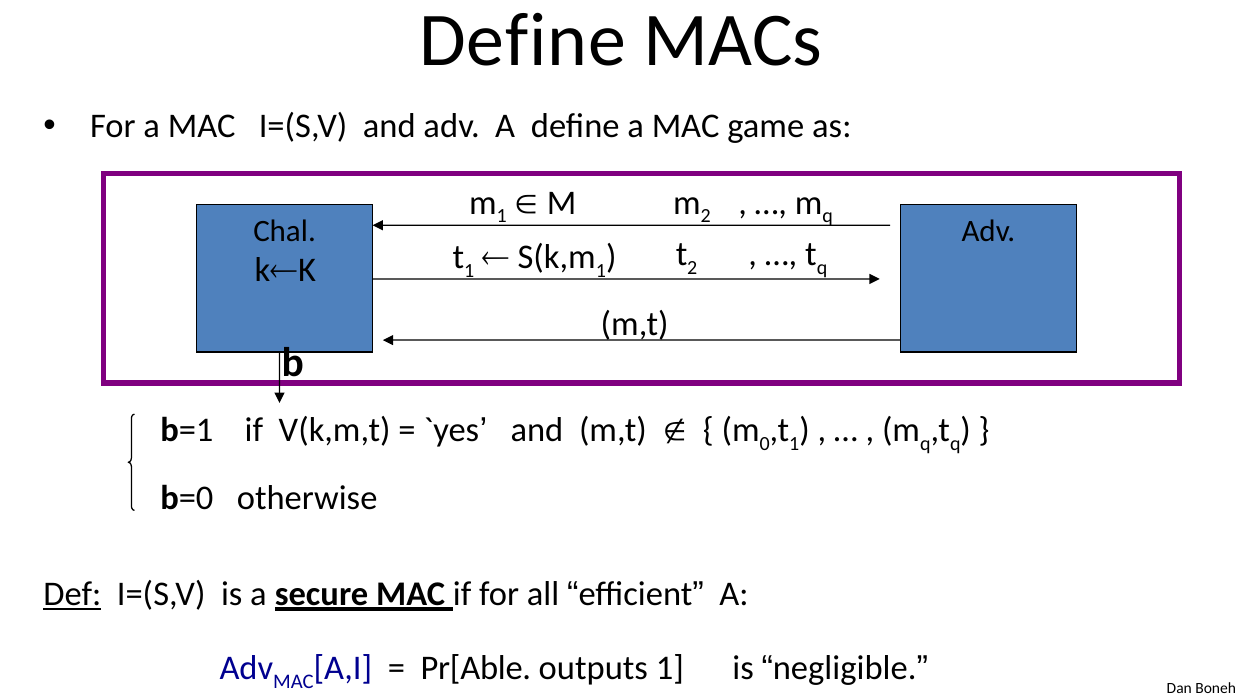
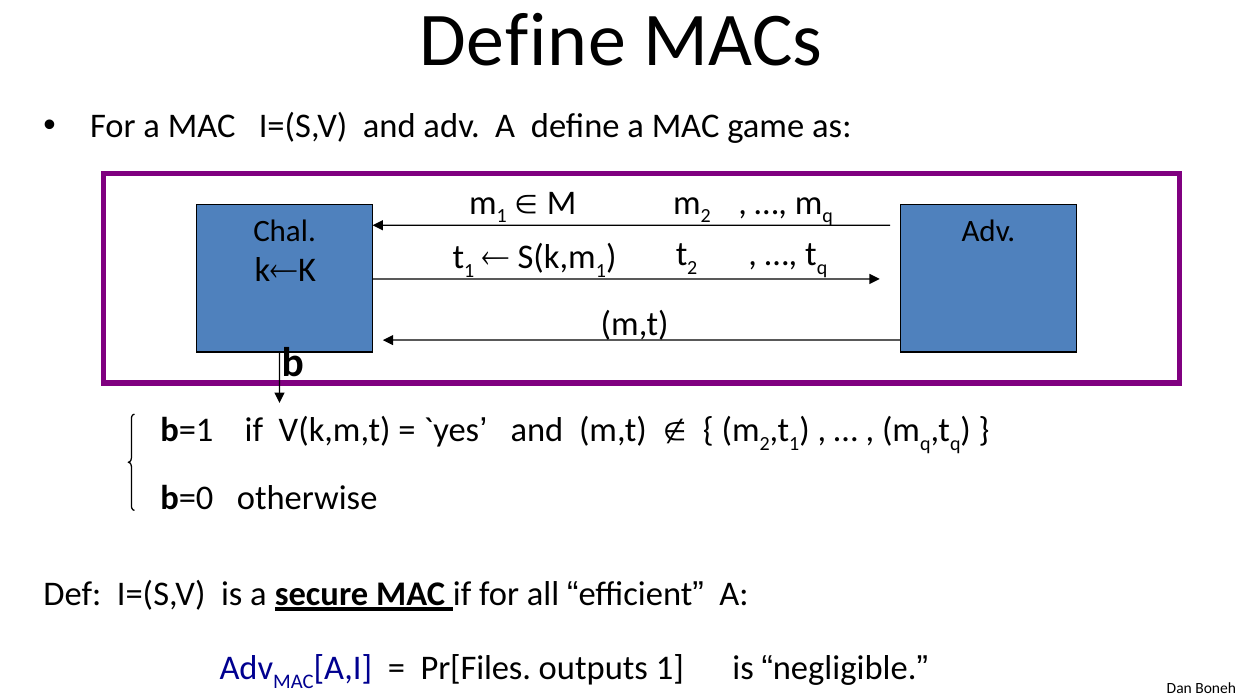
0: 0 -> 2 (765, 444)
Def underline: present -> none (72, 594)
Pr[Able: Pr[Able -> Pr[Files (476, 668)
